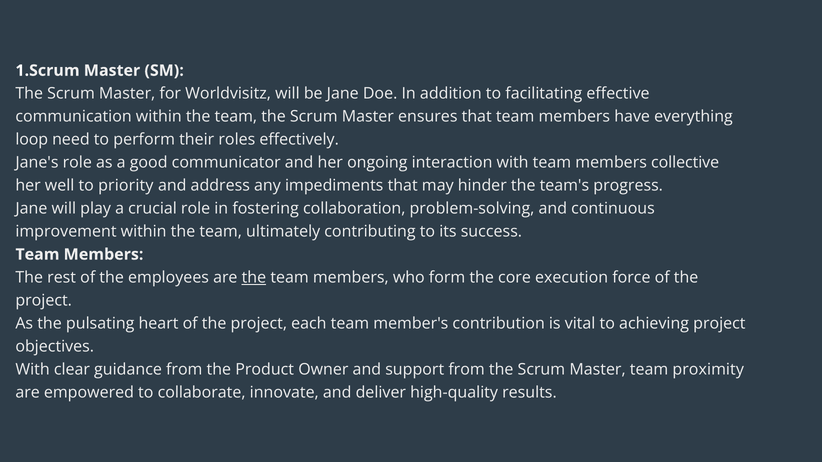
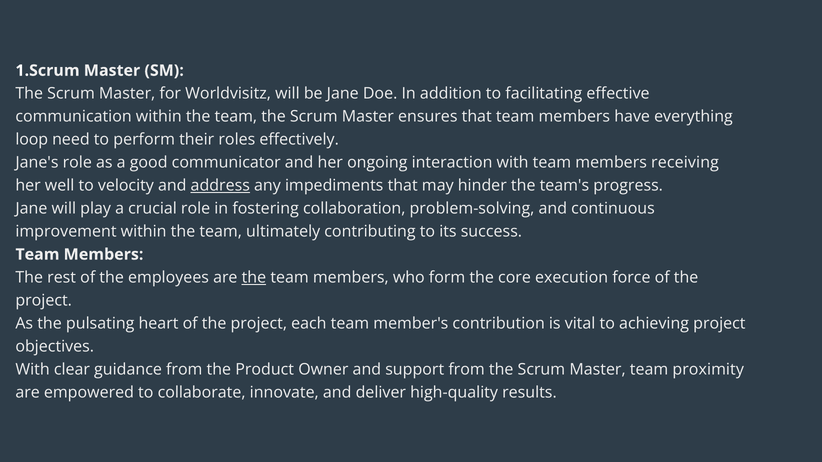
collective: collective -> receiving (685, 163)
priority: priority -> velocity (126, 186)
address underline: none -> present (220, 186)
